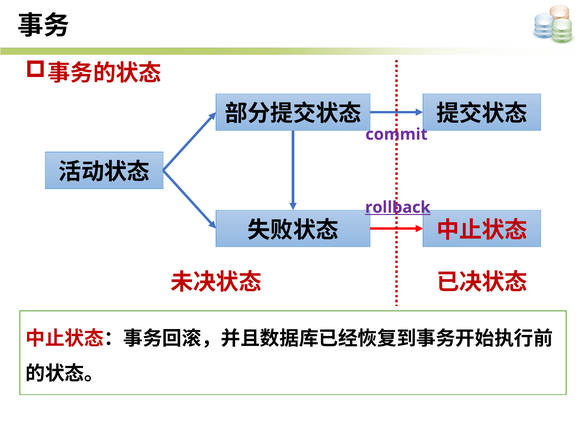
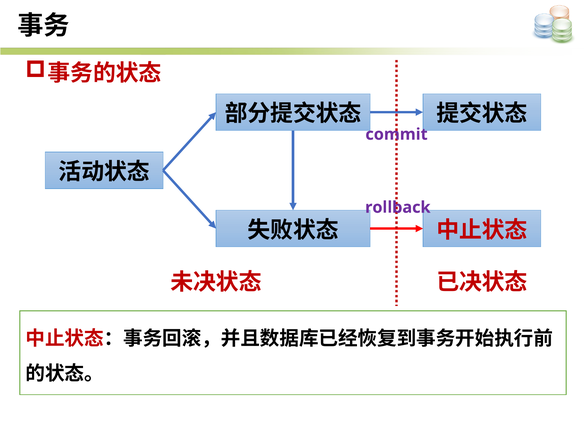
rollback underline: present -> none (398, 207)
